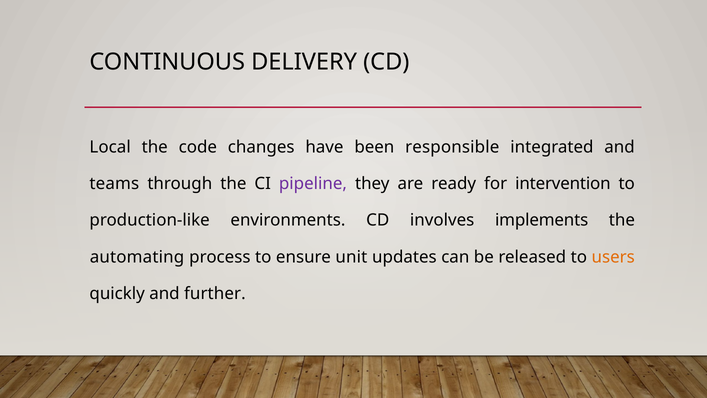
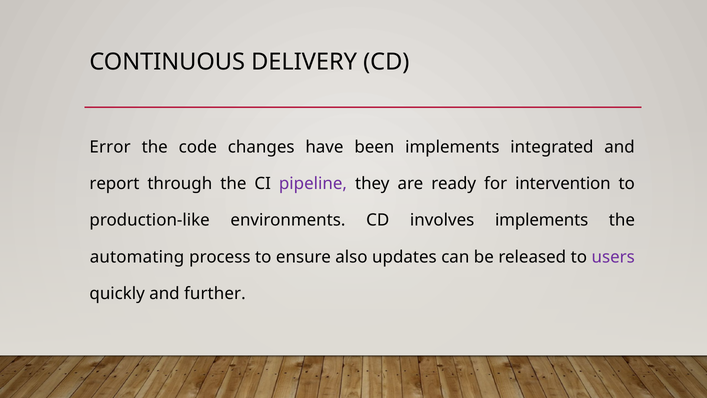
Local: Local -> Error (110, 147)
been responsible: responsible -> implements (452, 147)
teams: teams -> report (114, 184)
unit: unit -> also (351, 257)
users colour: orange -> purple (613, 257)
